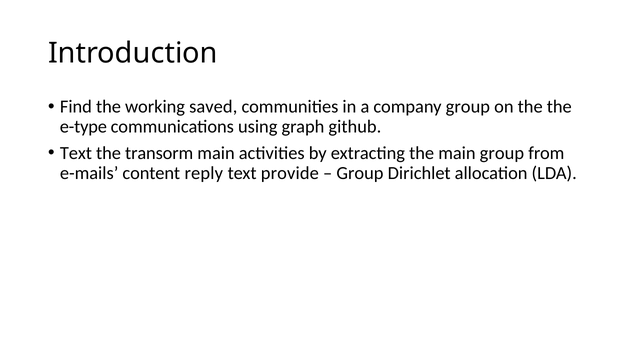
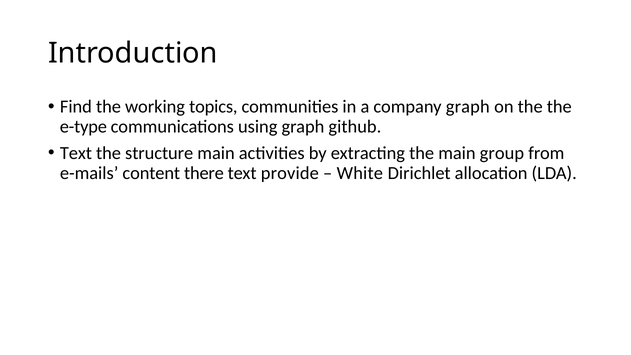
saved: saved -> topics (213, 107)
company group: group -> graph (468, 107)
transorm: transorm -> structure (159, 153)
reply: reply -> there (204, 173)
Group: Group -> White (360, 173)
